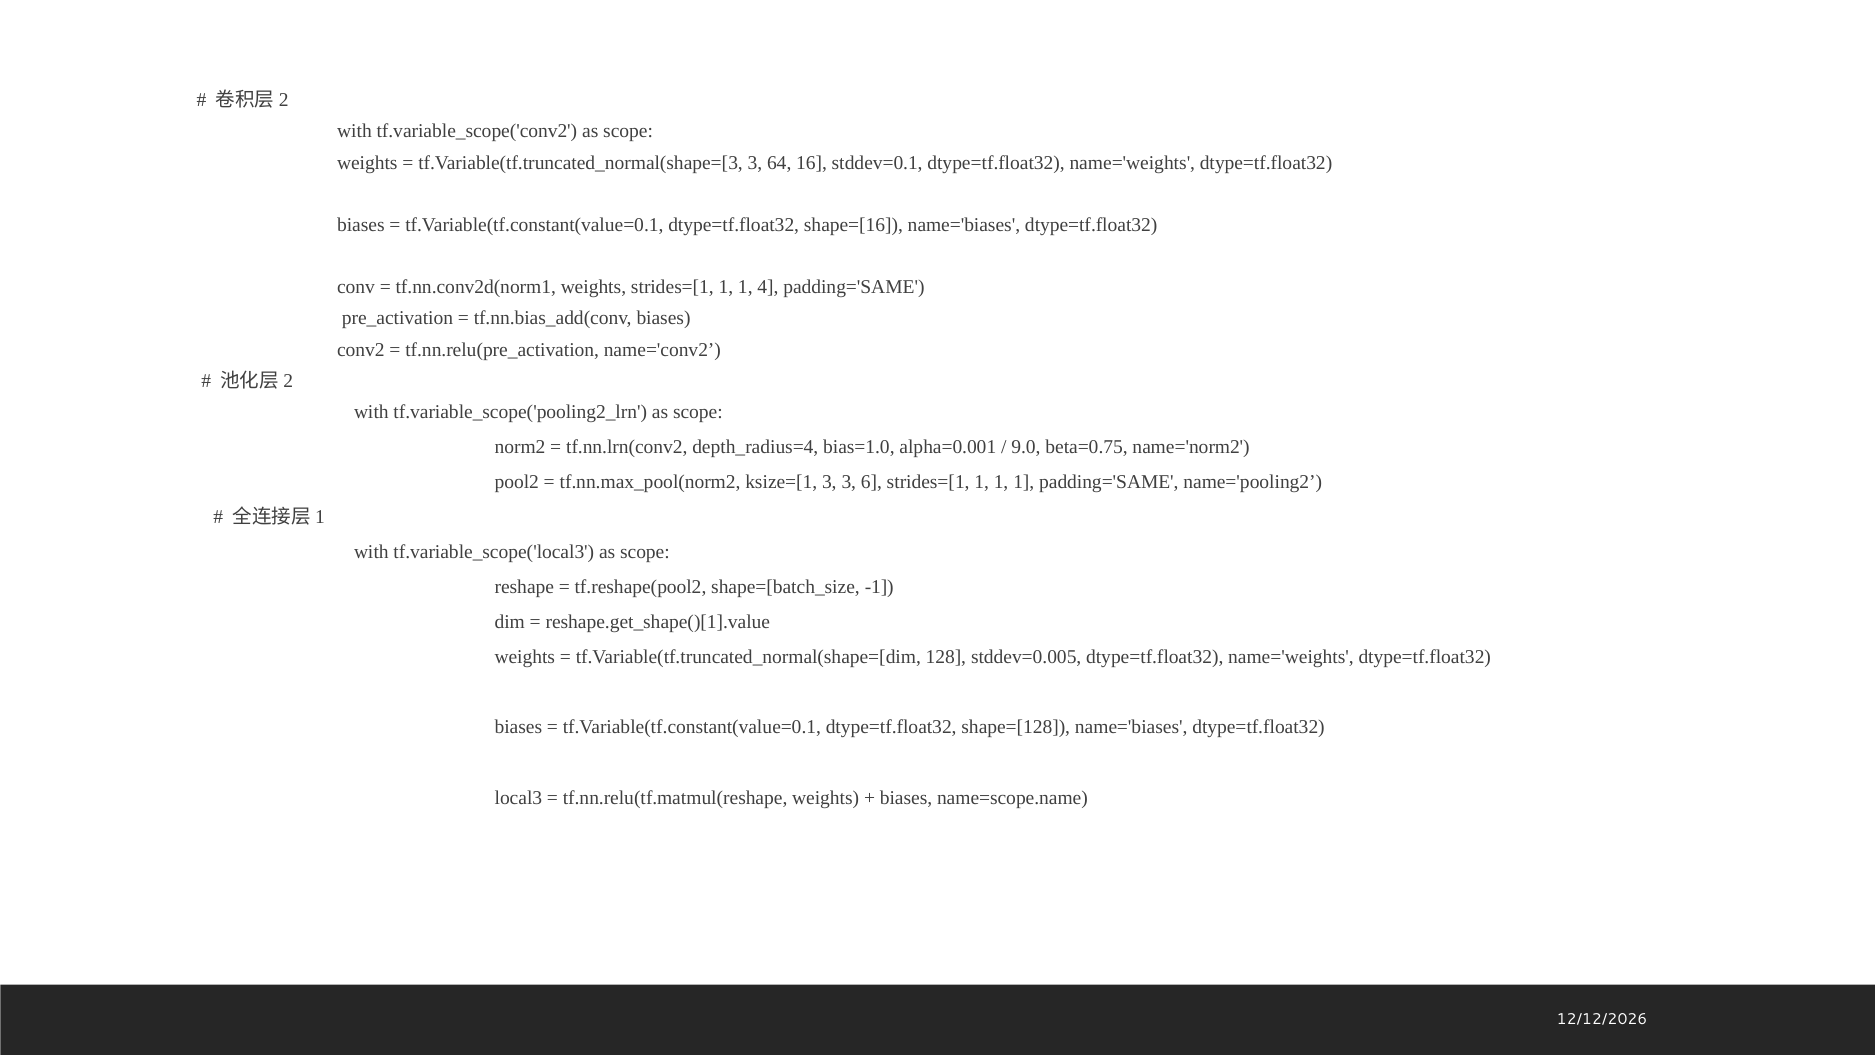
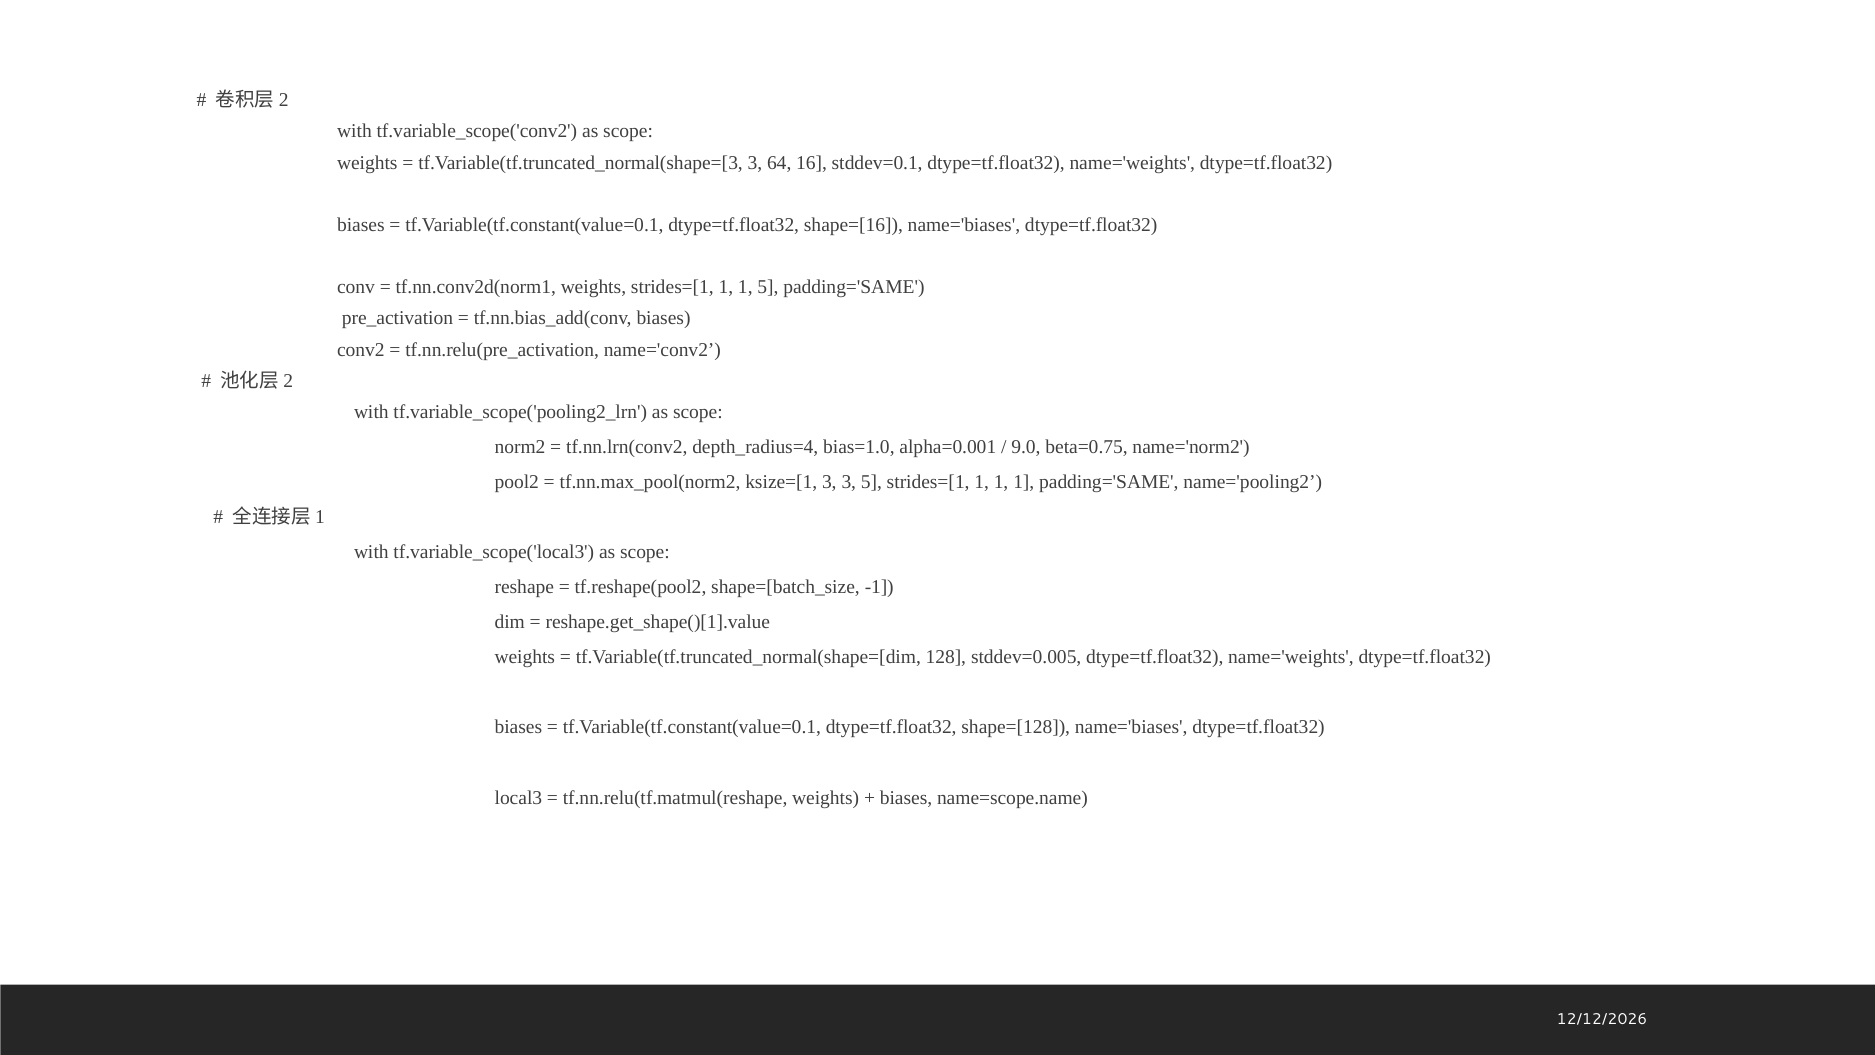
1 4: 4 -> 5 (768, 287)
3 6: 6 -> 5 (871, 482)
